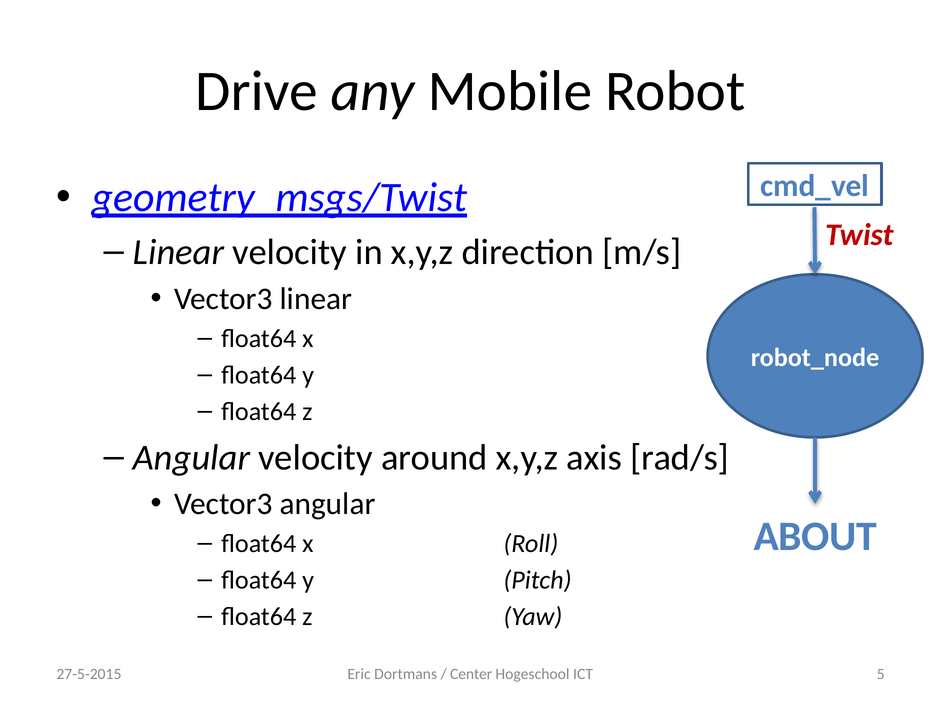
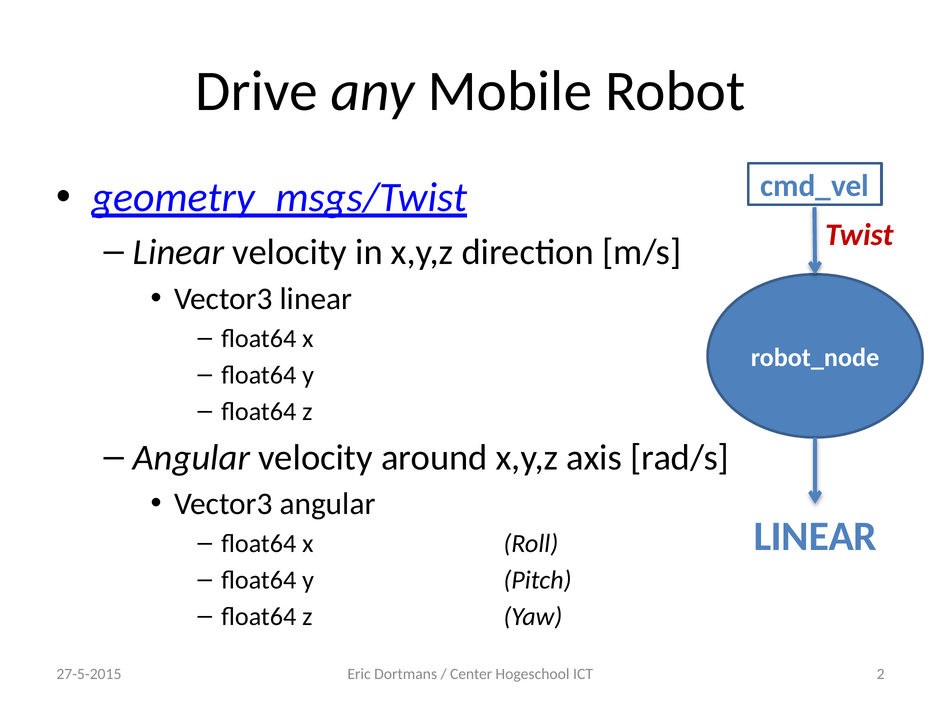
ABOUT: ABOUT -> LINEAR (815, 536)
5: 5 -> 2 (881, 674)
